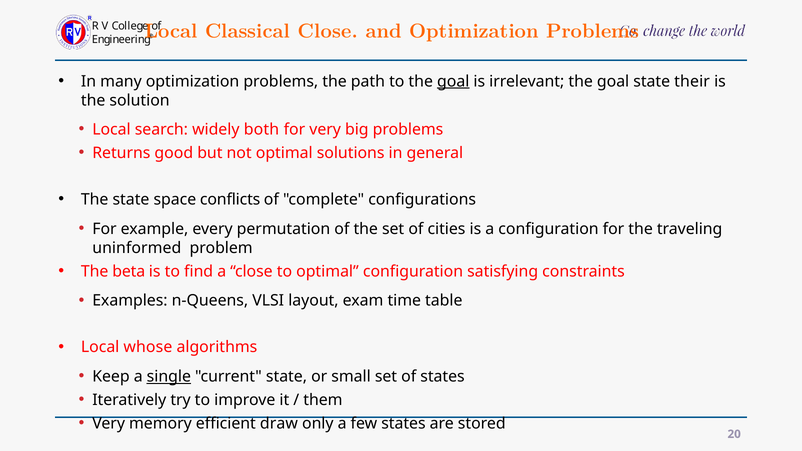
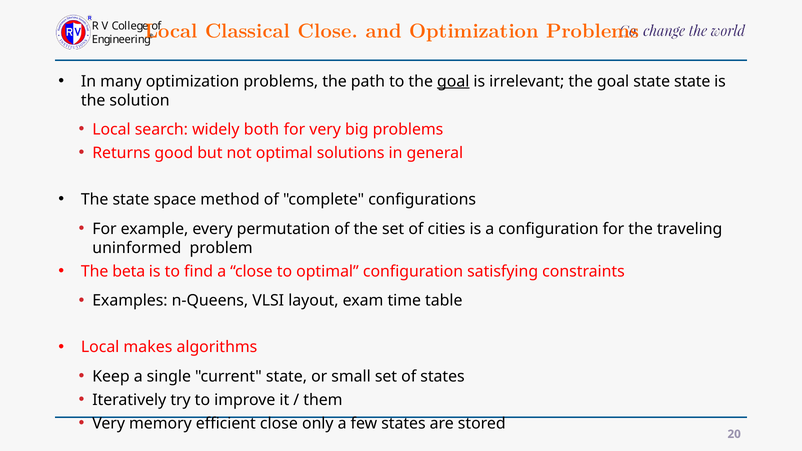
state their: their -> state (692, 81)
conflicts: conflicts -> method (230, 200)
whose: whose -> makes (148, 347)
single underline: present -> none (169, 377)
efficient draw: draw -> close (279, 423)
